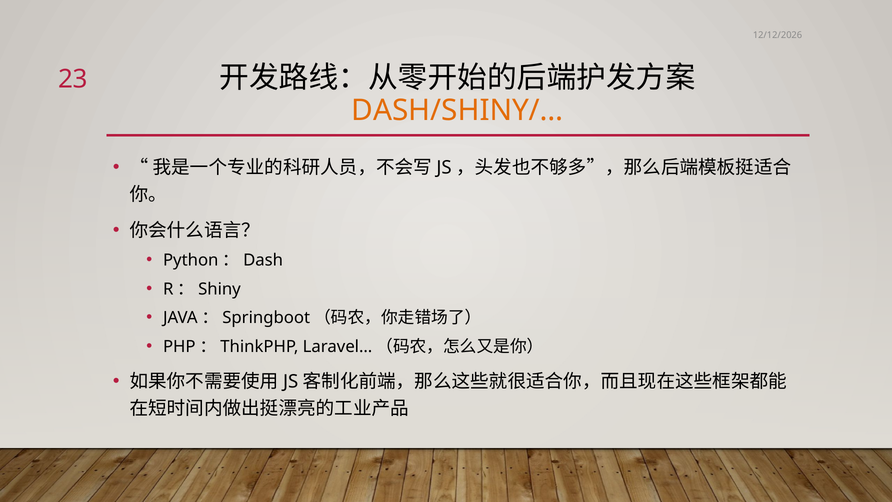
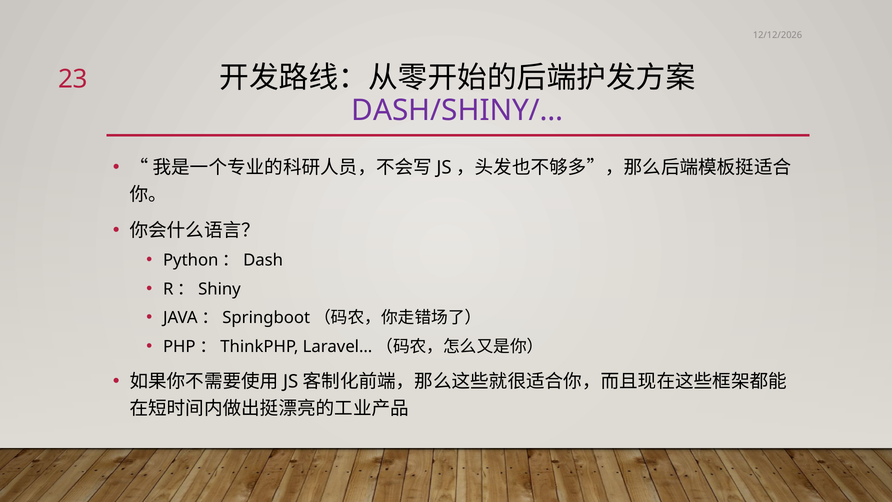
DASH/SHINY/… colour: orange -> purple (457, 110)
